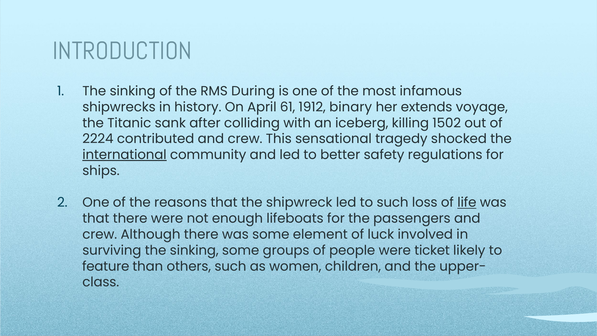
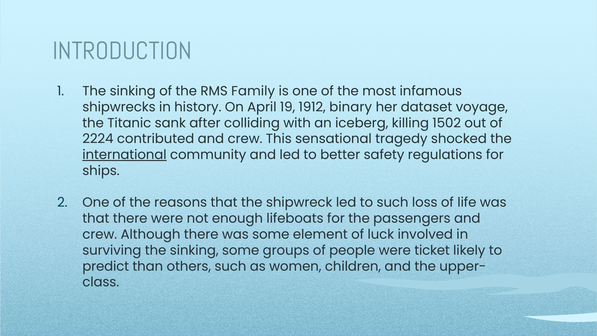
During: During -> Family (253, 91)
61: 61 -> 19 (288, 107)
extends: extends -> dataset (427, 107)
life underline: present -> none (467, 203)
feature: feature -> predict (106, 266)
